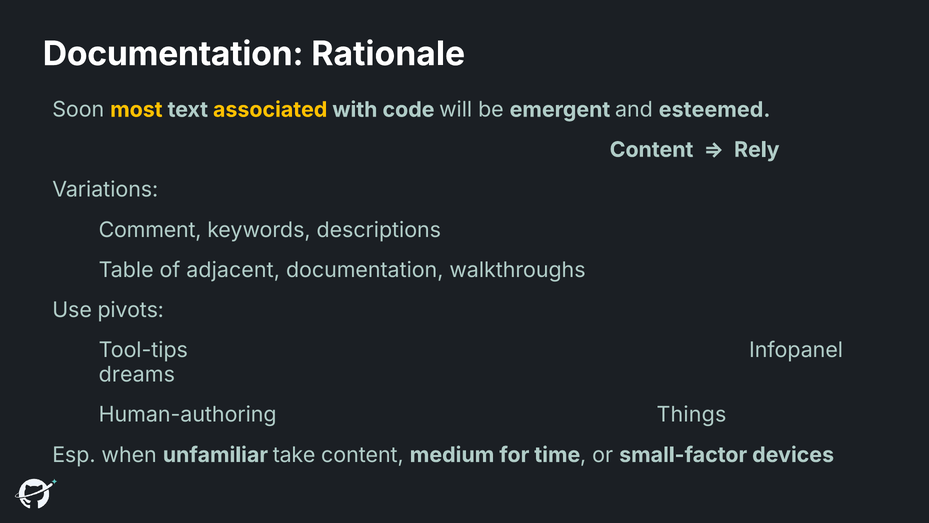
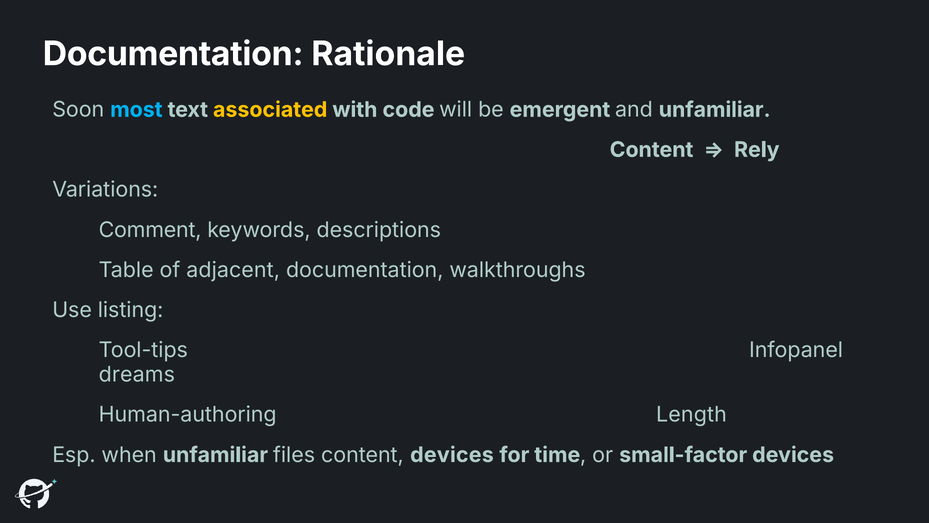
most colour: yellow -> light blue (136, 110)
and esteemed: esteemed -> unfamiliar (715, 110)
pivots: pivots -> listing (131, 310)
Things: Things -> Length (691, 415)
take: take -> files (294, 455)
content medium: medium -> devices (452, 455)
